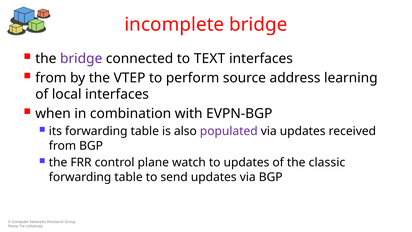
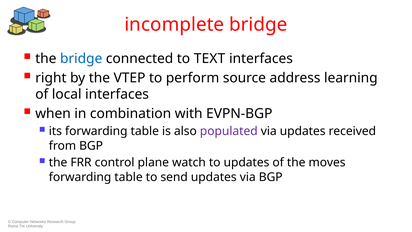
bridge colour: purple -> blue (81, 58)
from: from -> right (51, 78)
classic: classic -> moves (327, 162)
